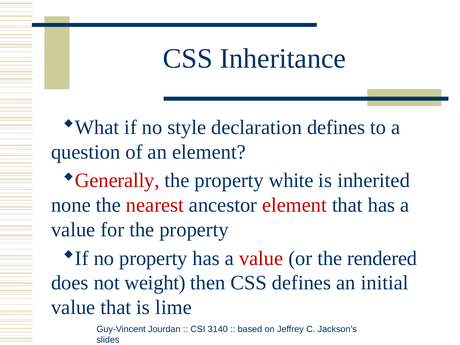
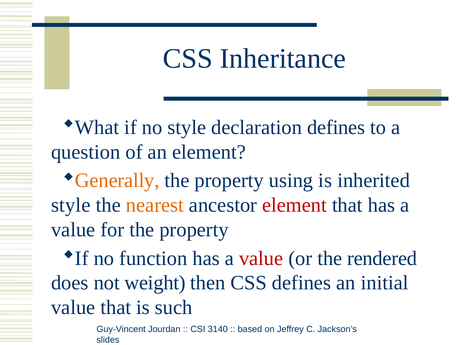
Generally colour: red -> orange (117, 181)
white: white -> using (291, 181)
none: none -> style (71, 205)
nearest colour: red -> orange (155, 205)
no property: property -> function (153, 258)
lime: lime -> such (174, 307)
